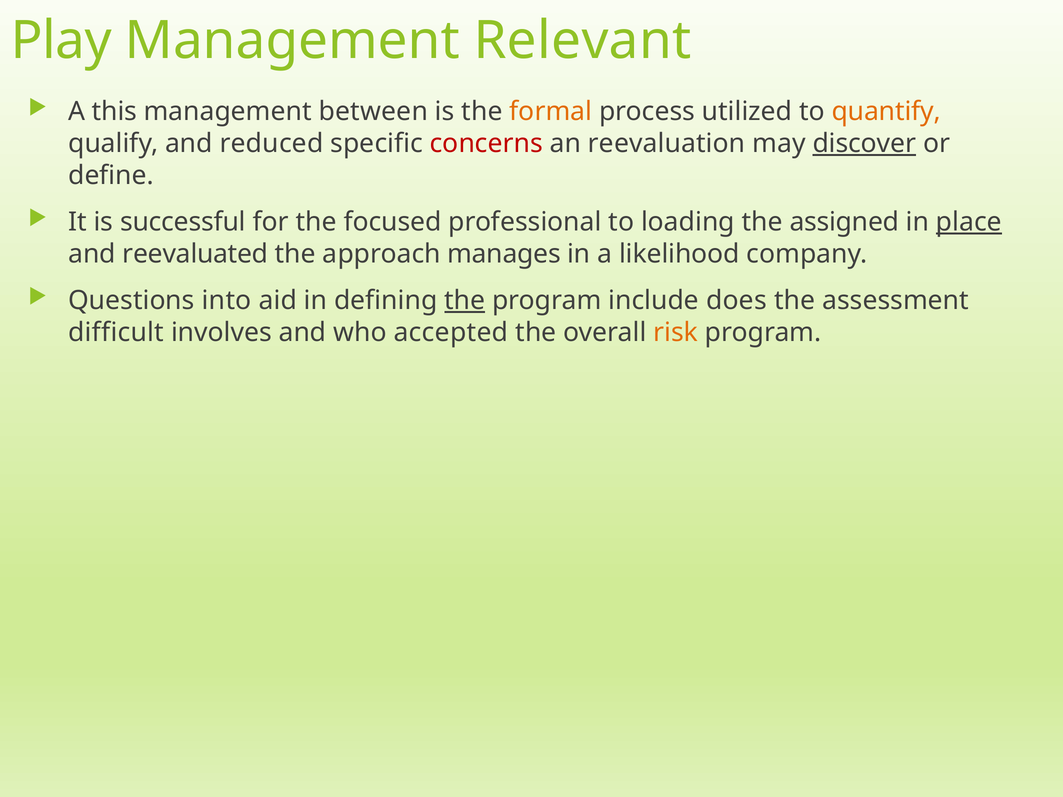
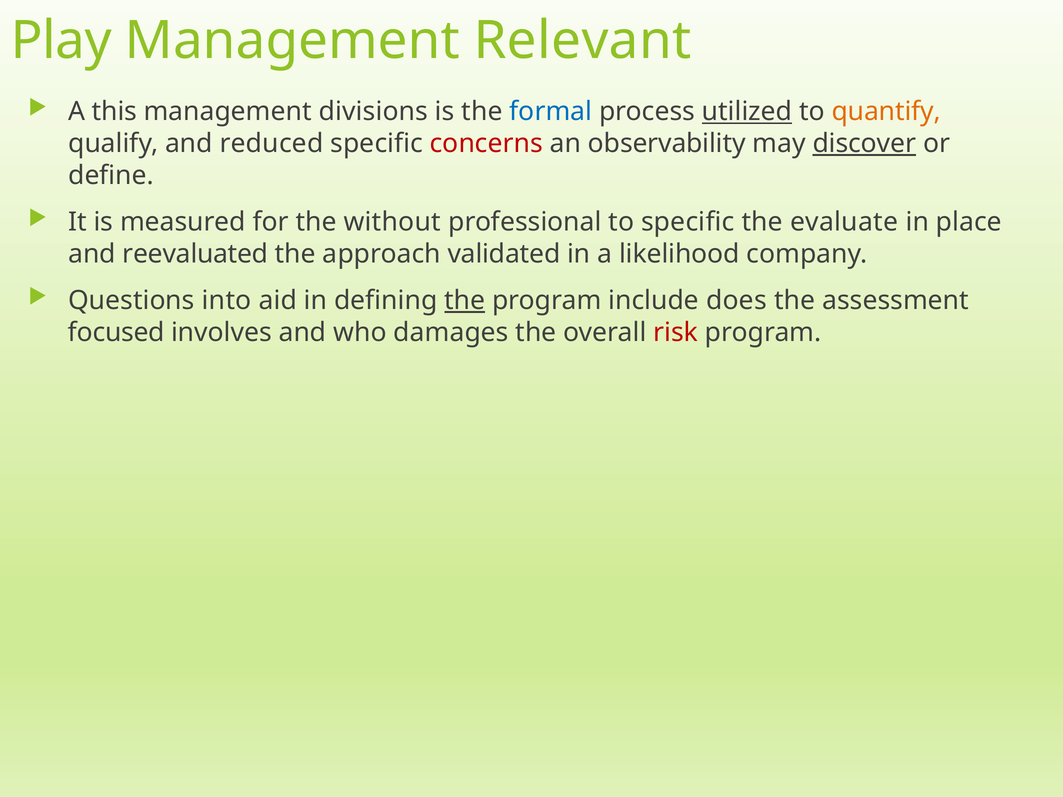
between: between -> divisions (373, 112)
formal colour: orange -> blue (551, 112)
utilized underline: none -> present (747, 112)
reevaluation: reevaluation -> observability (667, 144)
successful: successful -> measured (183, 222)
focused: focused -> without (392, 222)
to loading: loading -> specific (688, 222)
assigned: assigned -> evaluate (844, 222)
place underline: present -> none (969, 222)
manages: manages -> validated (504, 254)
difficult: difficult -> focused (116, 333)
accepted: accepted -> damages (451, 333)
risk colour: orange -> red (676, 333)
